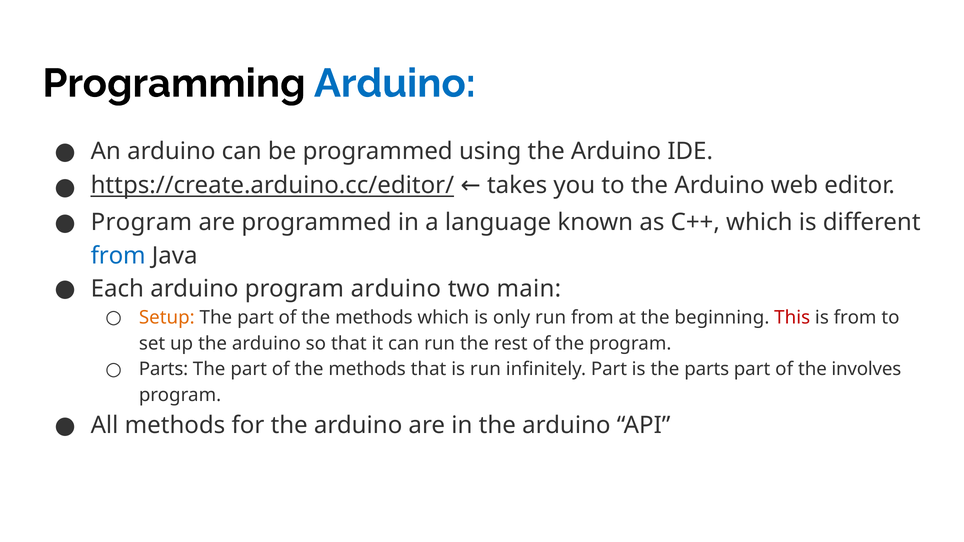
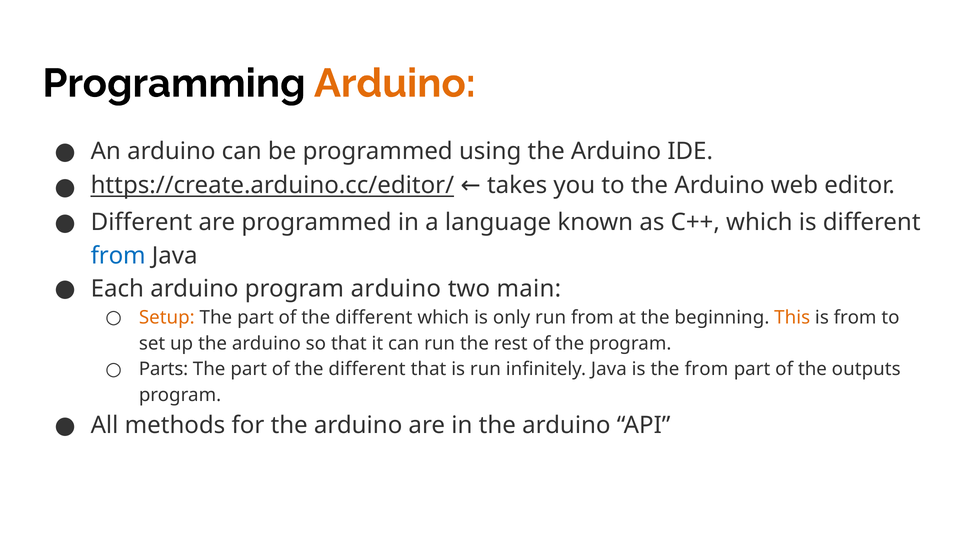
Arduino colour: blue -> orange (395, 83)
Program: Program -> Different (141, 223)
methods: methods -> different (374, 318)
This colour: red -> orange (792, 318)
methods: methods -> different (367, 369)
infinitely Part: Part -> Java (609, 369)
the parts: parts -> from (707, 369)
involves: involves -> outputs (866, 369)
